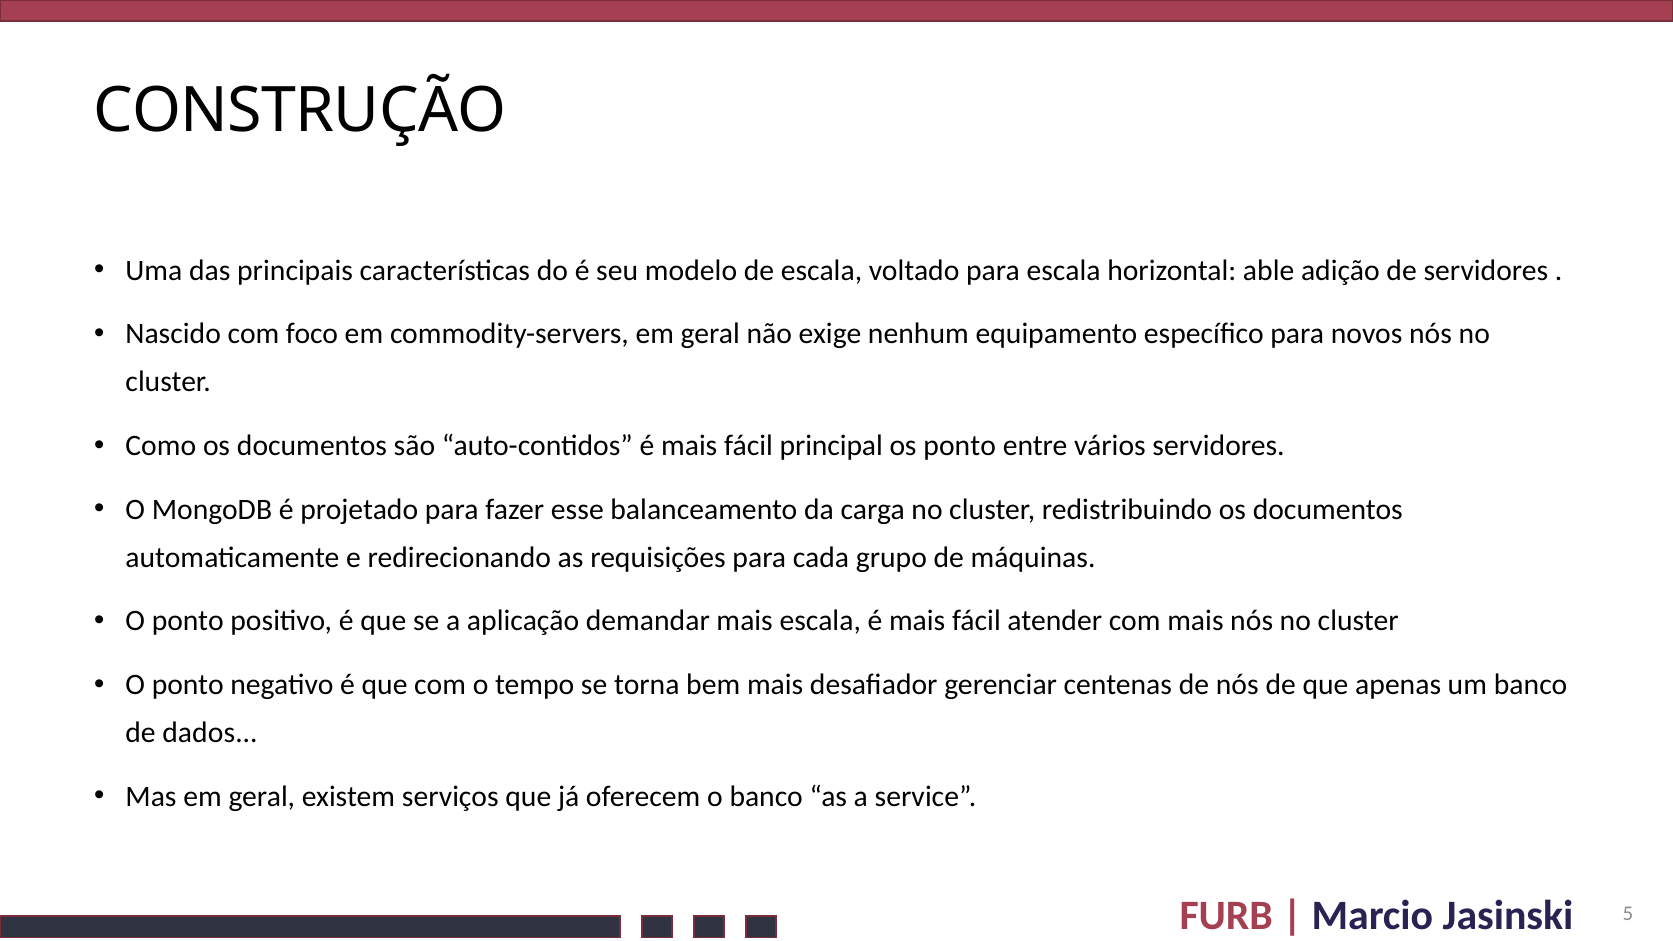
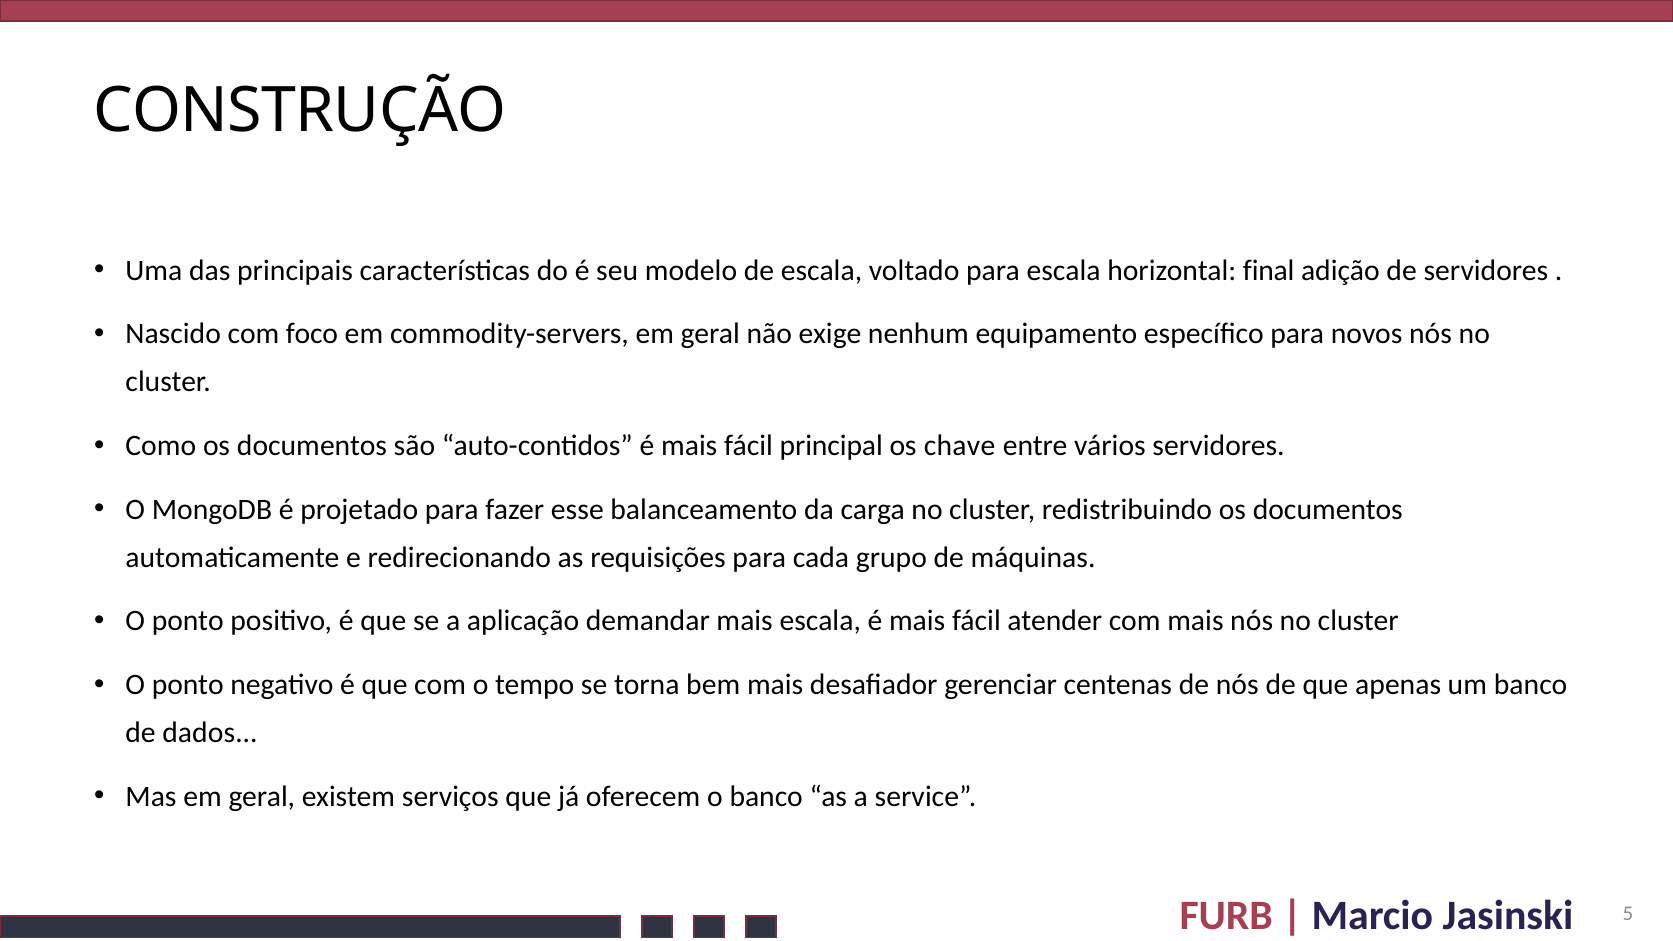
able: able -> final (1269, 271)
os ponto: ponto -> chave (960, 446)
